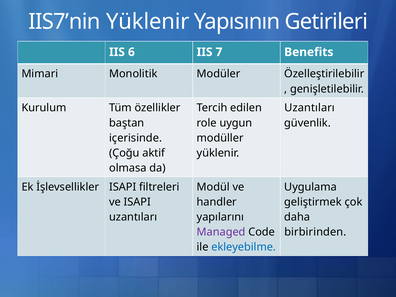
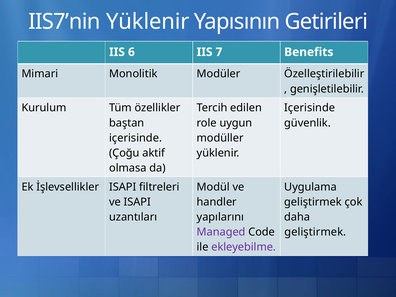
Uzantıları: Uzantıları -> Içerisinde (310, 108)
birbirinden: birbirinden -> geliştirmek (315, 232)
ekleyebilme colour: blue -> purple (244, 247)
